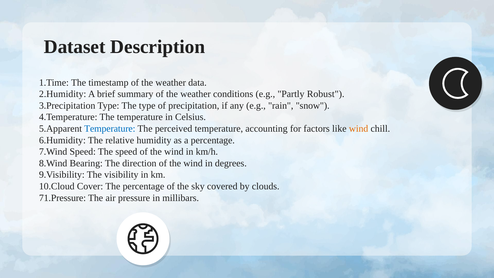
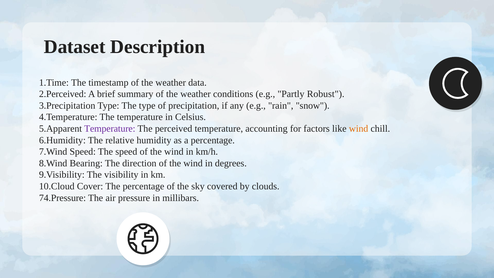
2.Humidity: 2.Humidity -> 2.Perceived (63, 94)
Temperature colour: blue -> purple (110, 129)
71.Pressure: 71.Pressure -> 74.Pressure (62, 198)
